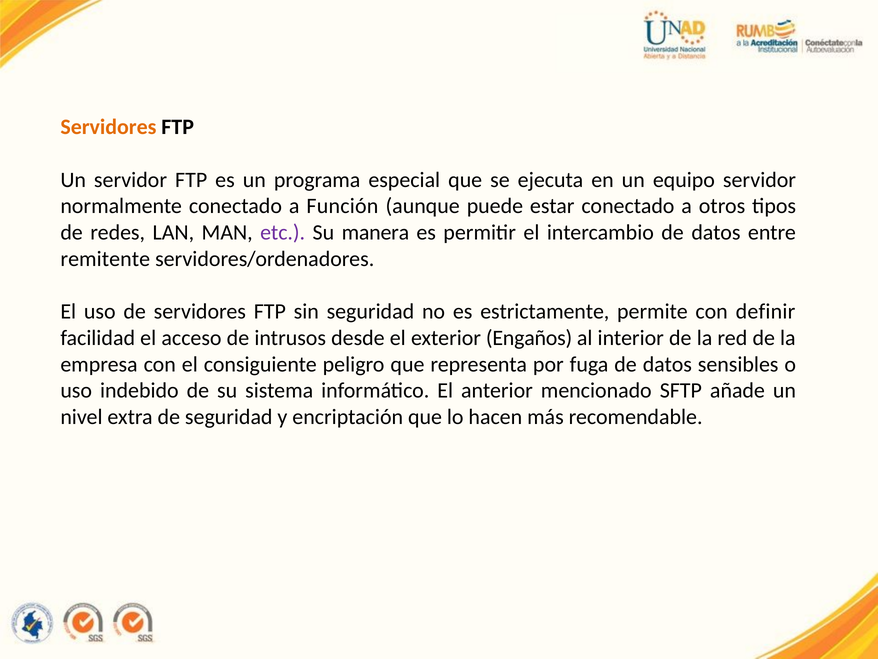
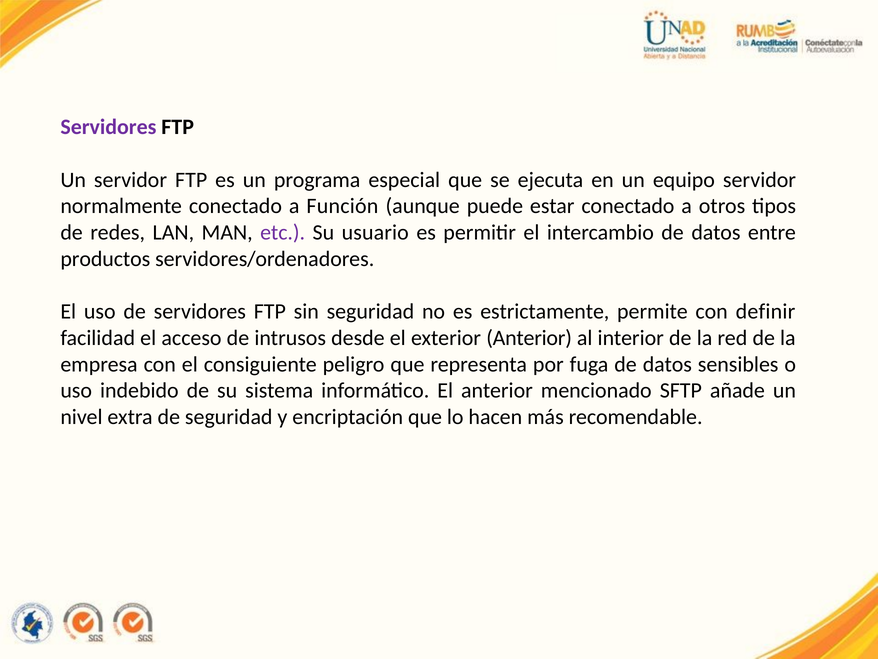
Servidores colour: orange -> purple (108, 127)
manera: manera -> usuario (375, 232)
remitente: remitente -> productos (105, 259)
exterior Engaños: Engaños -> Anterior (529, 338)
